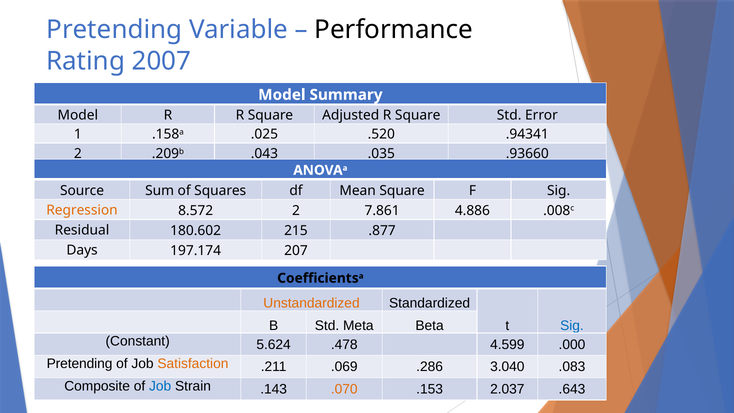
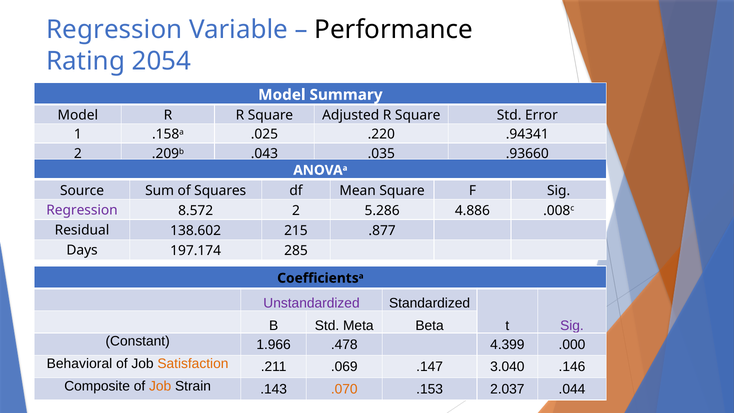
Pretending: Pretending -> Regression (114, 30)
2007: 2007 -> 2054 (161, 61)
.520: .520 -> .220 (381, 134)
Regression colour: orange -> purple (82, 210)
7.861: 7.861 -> 5.286 (382, 210)
180.602: 180.602 -> 138.602 (196, 231)
207: 207 -> 285 (296, 251)
Unstandardized colour: orange -> purple (312, 303)
Sig colour: blue -> purple (572, 325)
5.624: 5.624 -> 1.966 (274, 345)
4.599: 4.599 -> 4.399 (507, 345)
Pretending: Pretending -> Behavioral (79, 364)
.286: .286 -> .147 (430, 367)
.083: .083 -> .146 (572, 367)
Job colour: blue -> orange (160, 386)
.643: .643 -> .044 (572, 389)
